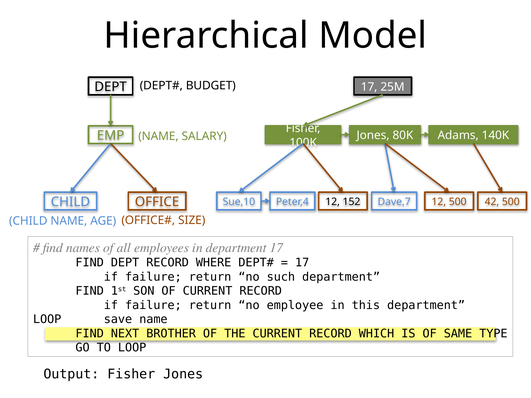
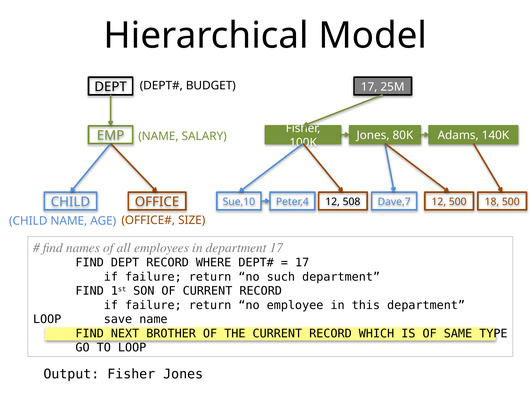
152: 152 -> 508 (351, 202)
42: 42 -> 18 (492, 202)
